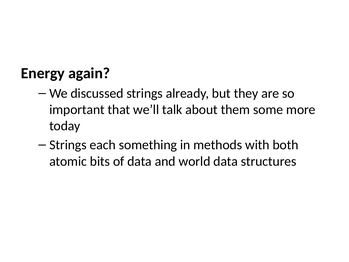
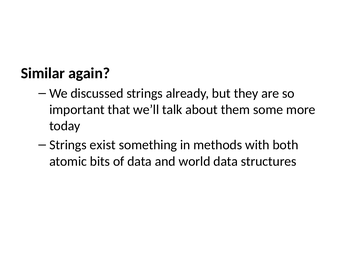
Energy: Energy -> Similar (43, 73)
each: each -> exist (103, 145)
